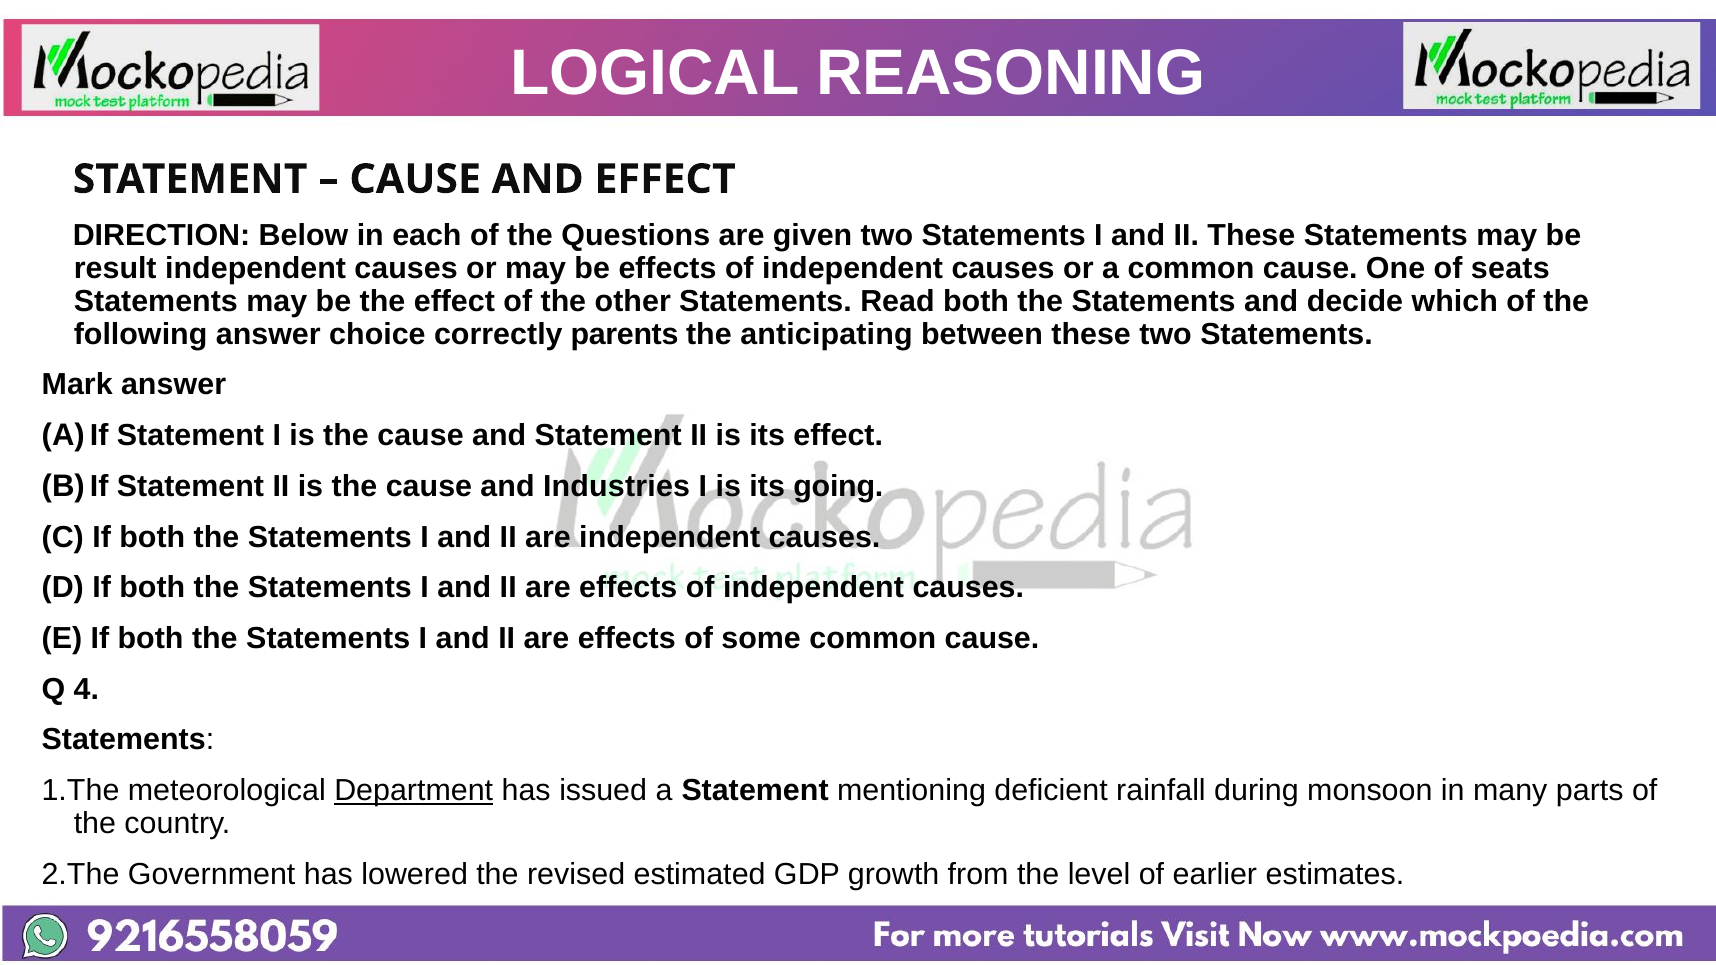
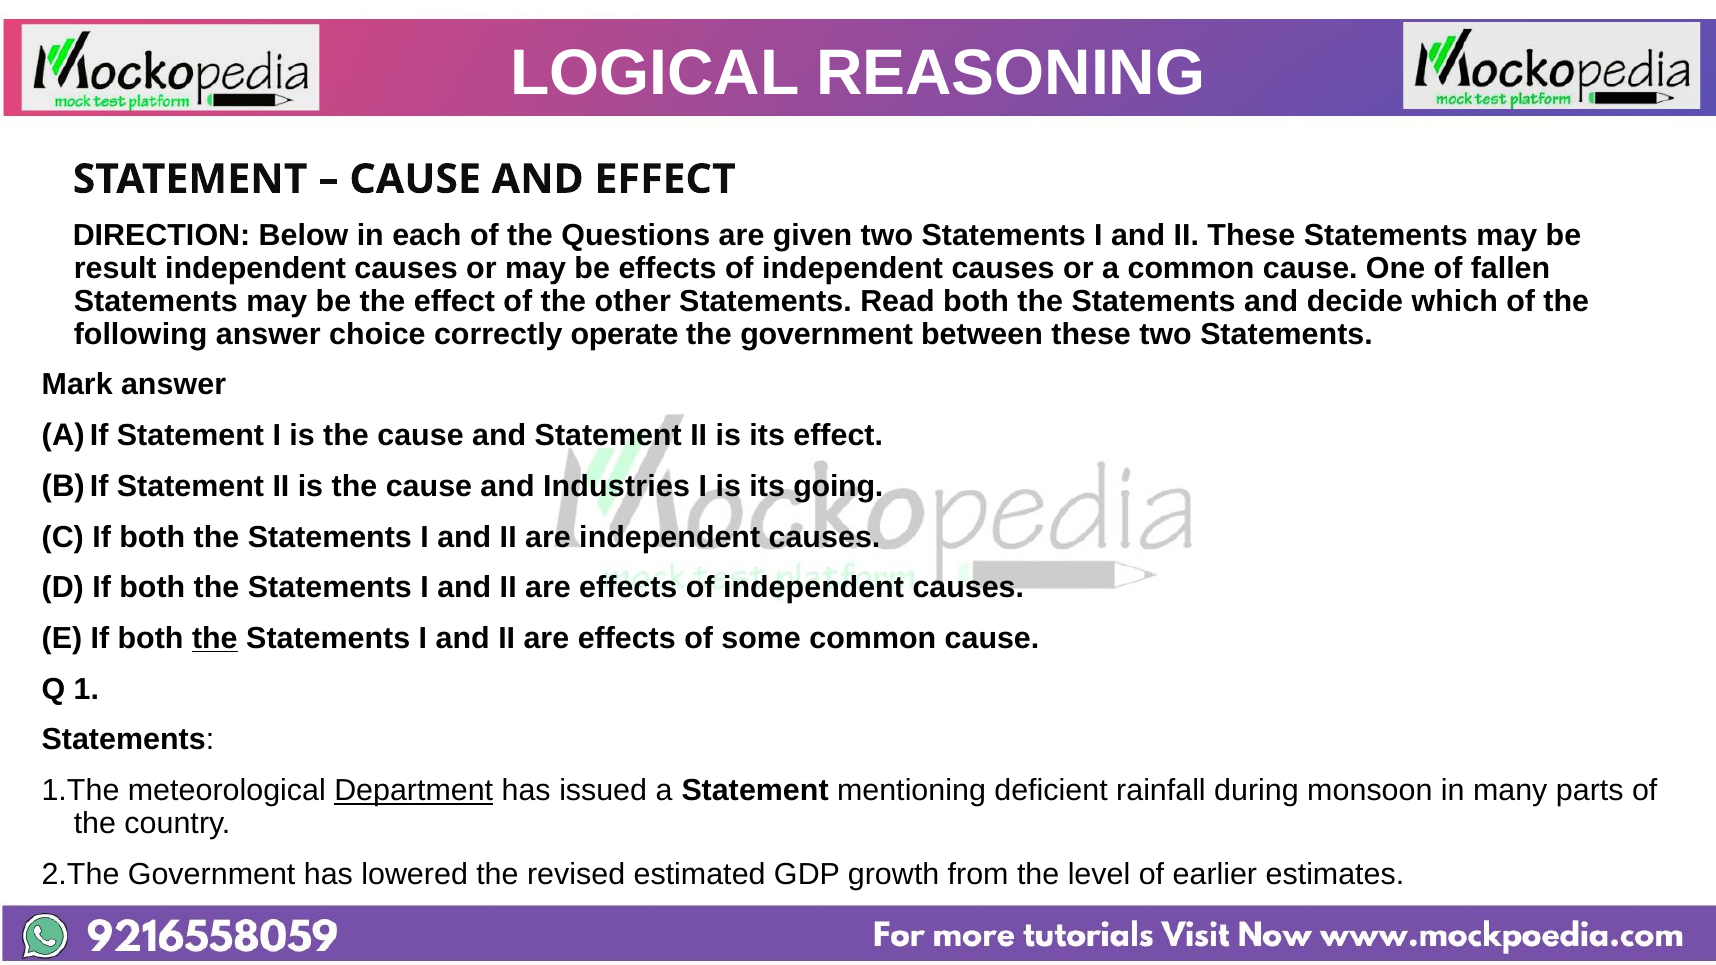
seats: seats -> fallen (1510, 269)
parents: parents -> operate (625, 334)
the anticipating: anticipating -> government (827, 334)
the underline: none -> present (215, 639)
4: 4 -> 1 (86, 689)
